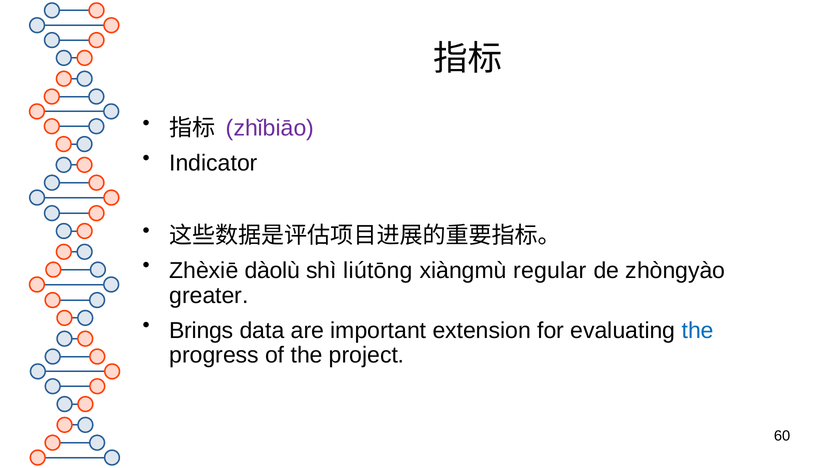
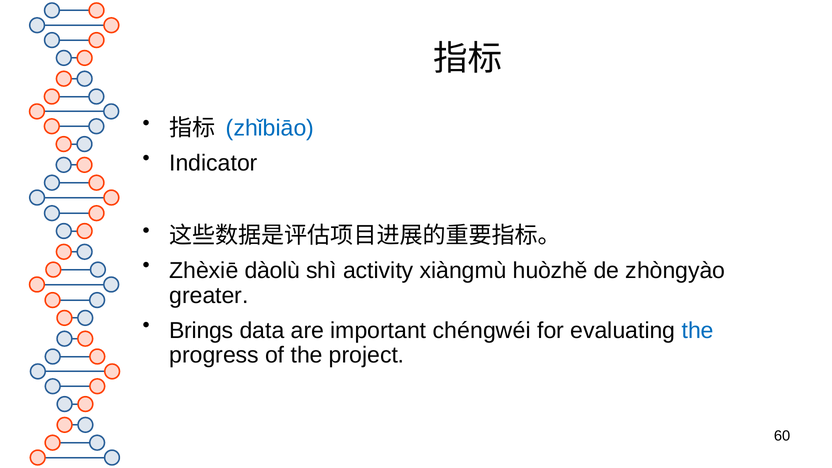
zhǐbiāo colour: purple -> blue (270, 128)
liútōng: liútōng -> activity (378, 271)
regular: regular -> huòzhě (550, 271)
extension: extension -> chéngwéi (482, 330)
